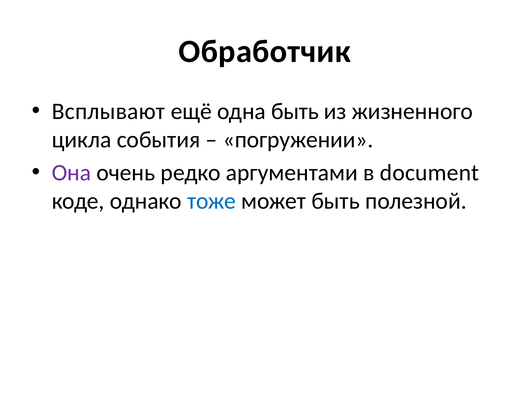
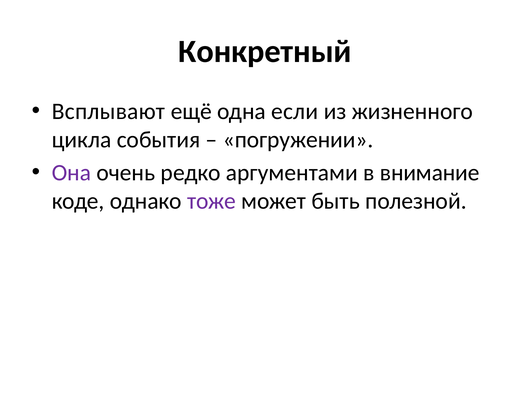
Обработчик: Обработчик -> Конкретный (265, 51)
одна быть: быть -> если (295, 111)
document: document -> внимание (430, 172)
тоже colour: blue -> purple (212, 201)
